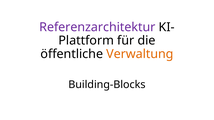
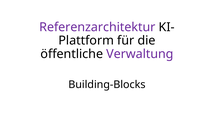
Verwaltung colour: orange -> purple (140, 54)
